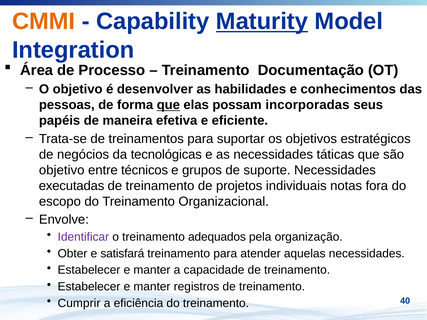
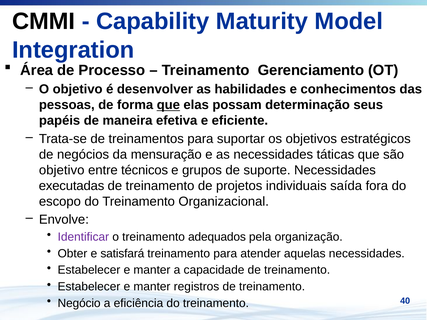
CMMI colour: orange -> black (44, 21)
Maturity underline: present -> none (262, 21)
Documentação: Documentação -> Gerenciamento (311, 70)
incorporadas: incorporadas -> determinação (308, 105)
tecnológicas: tecnológicas -> mensuração (166, 155)
notas: notas -> saída (346, 186)
Cumprir: Cumprir -> Negócio (79, 304)
